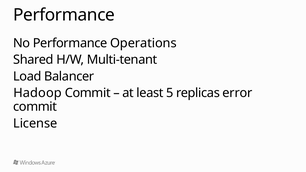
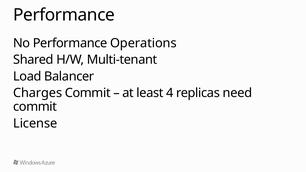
Hadoop: Hadoop -> Charges (38, 93)
5: 5 -> 4 (170, 93)
error: error -> need (237, 93)
